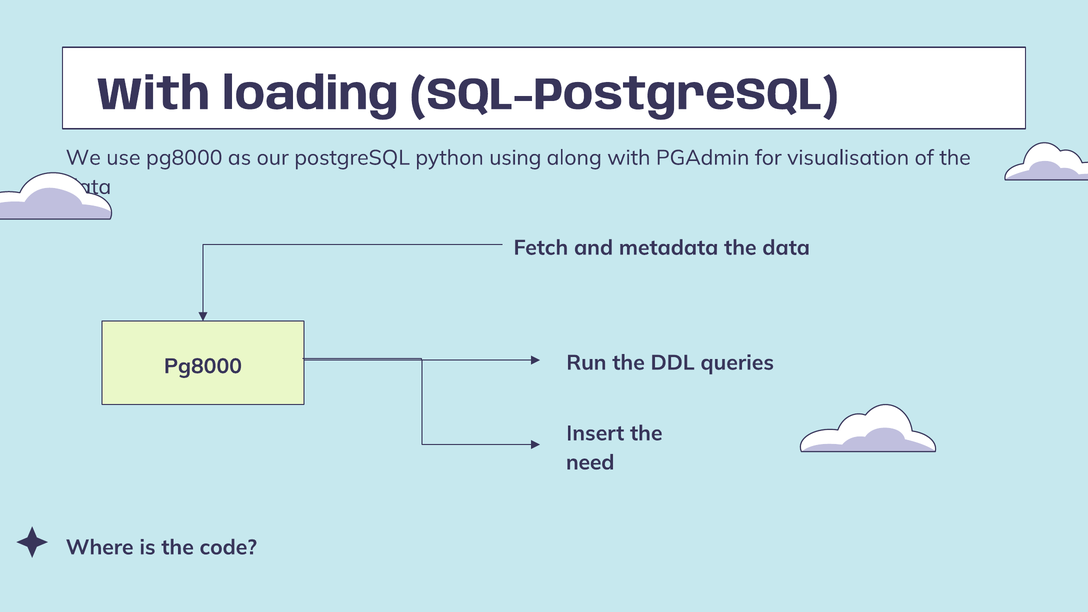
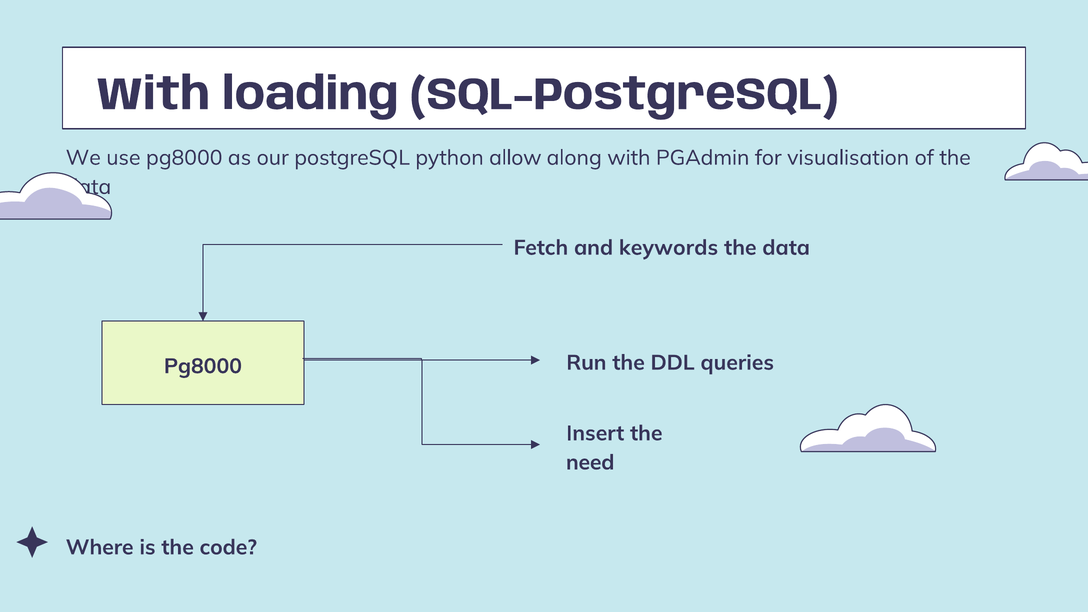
using: using -> allow (515, 158)
metadata: metadata -> keywords (669, 248)
